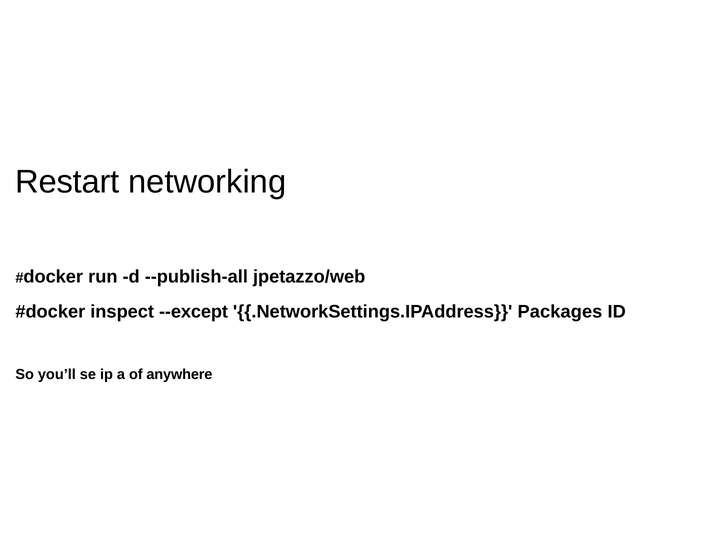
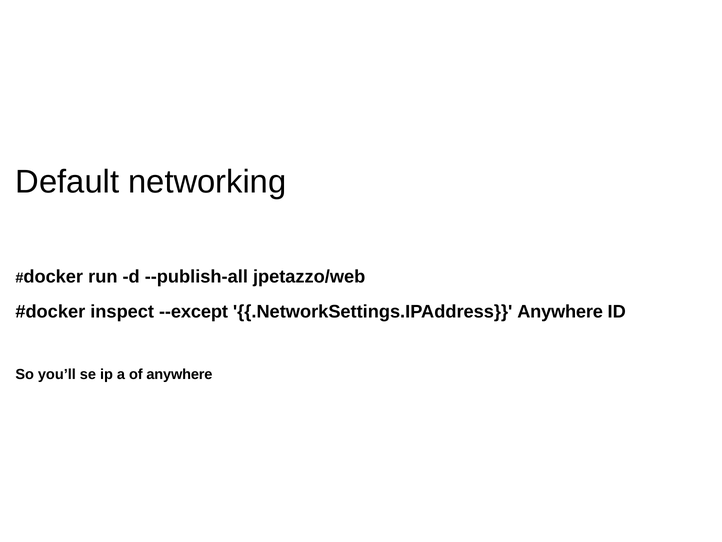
Restart: Restart -> Default (67, 182)
.NetworkSettings.IPAddress Packages: Packages -> Anywhere (560, 311)
